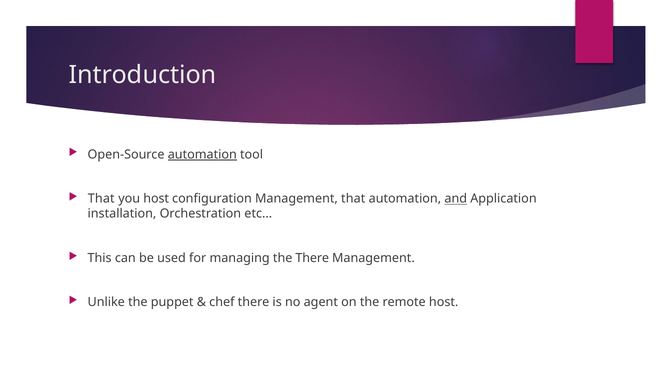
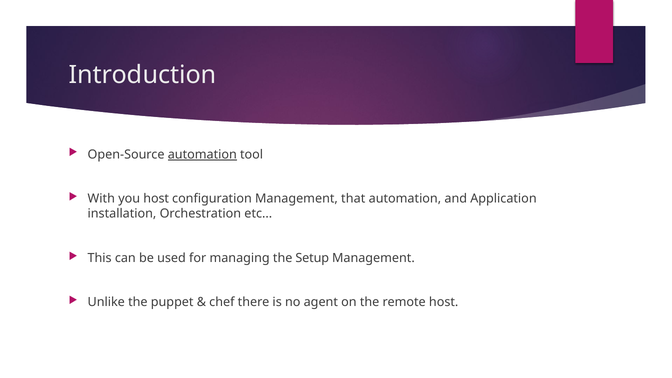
That: That -> With (101, 199)
and underline: present -> none (456, 199)
the There: There -> Setup (312, 258)
